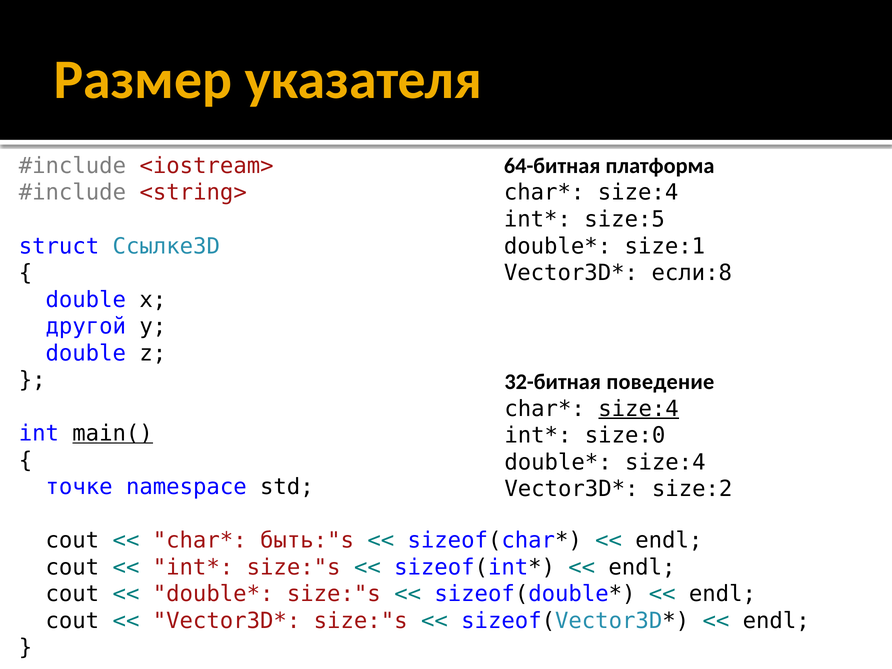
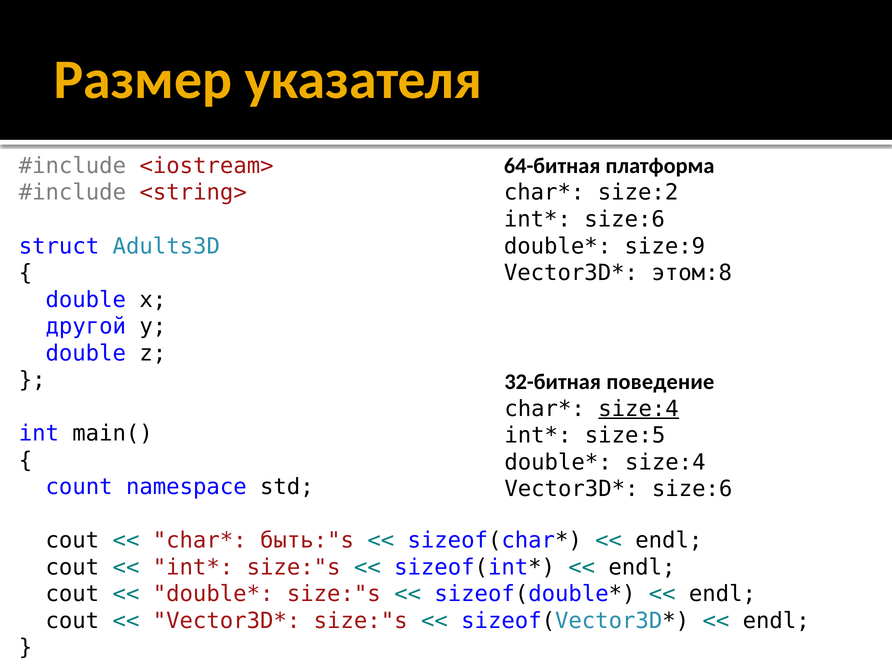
size:4: size:4 -> size:2 (638, 193)
size:5: size:5 -> size:6 (625, 219)
Ссылке3D: Ссылке3D -> Adults3D (166, 246)
size:1: size:1 -> size:9 (665, 246)
если:8: если:8 -> этом:8 (692, 273)
main( underline: present -> none (113, 433)
size:0: size:0 -> size:5 (625, 435)
точке: точке -> count (79, 487)
size:2: size:2 -> size:6 (692, 489)
